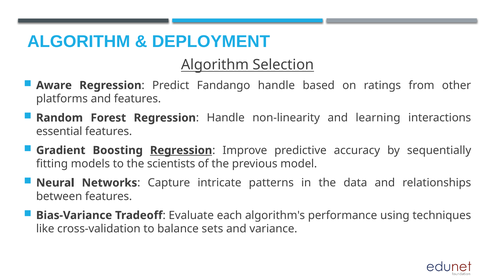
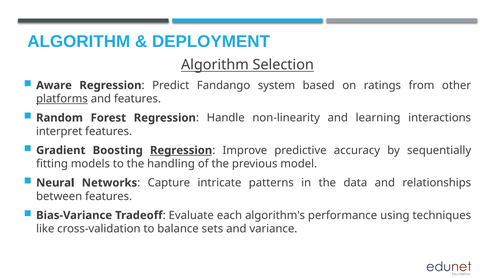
Fandango handle: handle -> system (276, 85)
platforms underline: none -> present (62, 99)
essential: essential -> interpret (59, 132)
scientists: scientists -> handling (171, 164)
